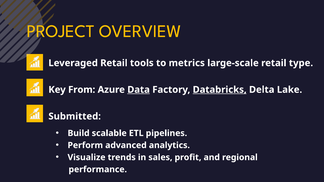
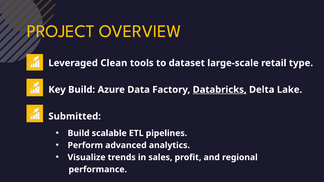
Leveraged Retail: Retail -> Clean (114, 63)
metrics: metrics -> dataset (187, 63)
Key From: From -> Build (82, 90)
Data underline: present -> none (139, 90)
